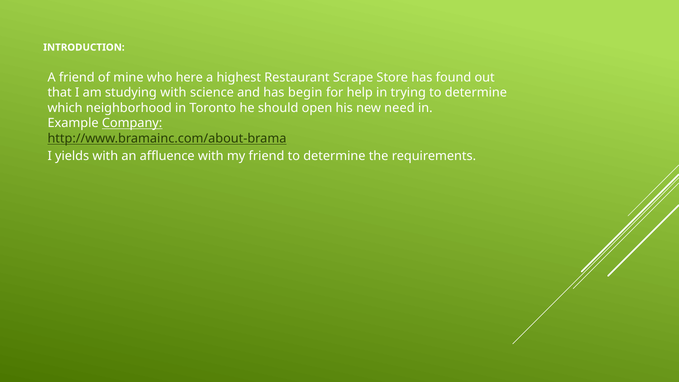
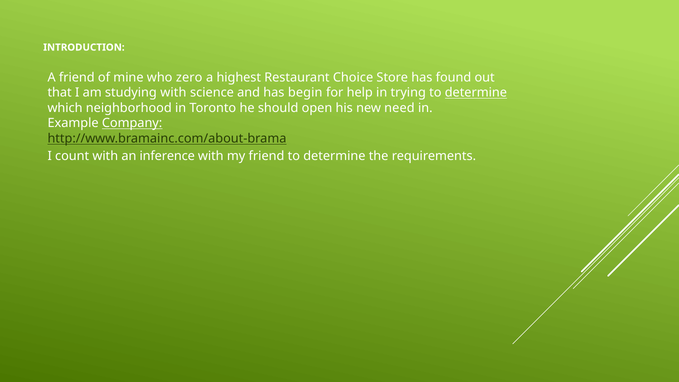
here: here -> zero (189, 77)
Scrape: Scrape -> Choice (353, 77)
determine underline: none -> present (476, 93)
yields: yields -> count (72, 156)
affluence: affluence -> inference (167, 156)
